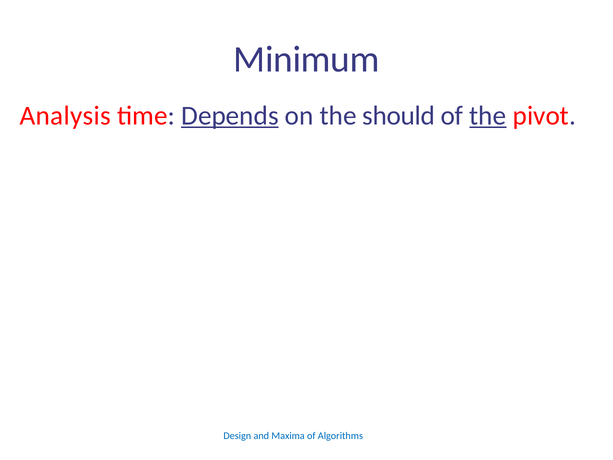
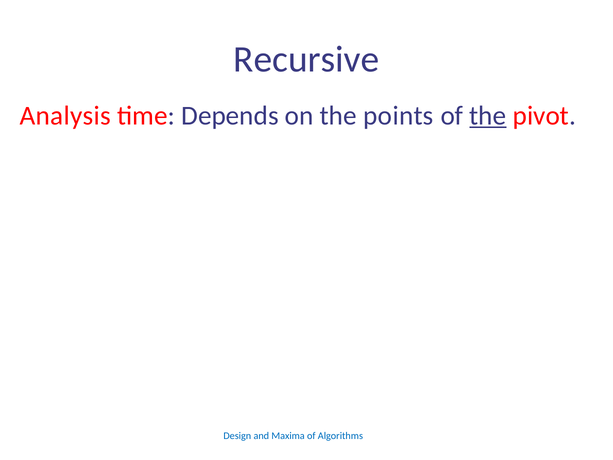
Minimum: Minimum -> Recursive (306, 59)
Depends underline: present -> none (230, 116)
should: should -> points (398, 116)
